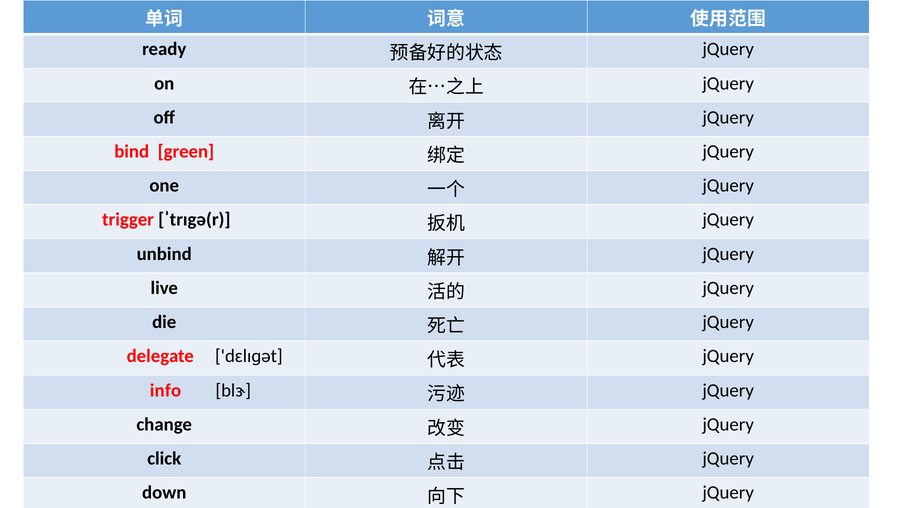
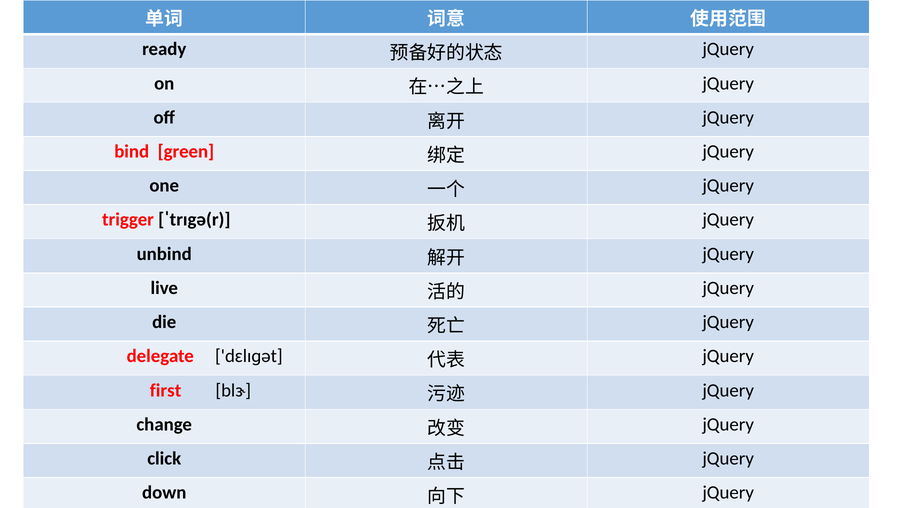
info: info -> first (166, 390)
